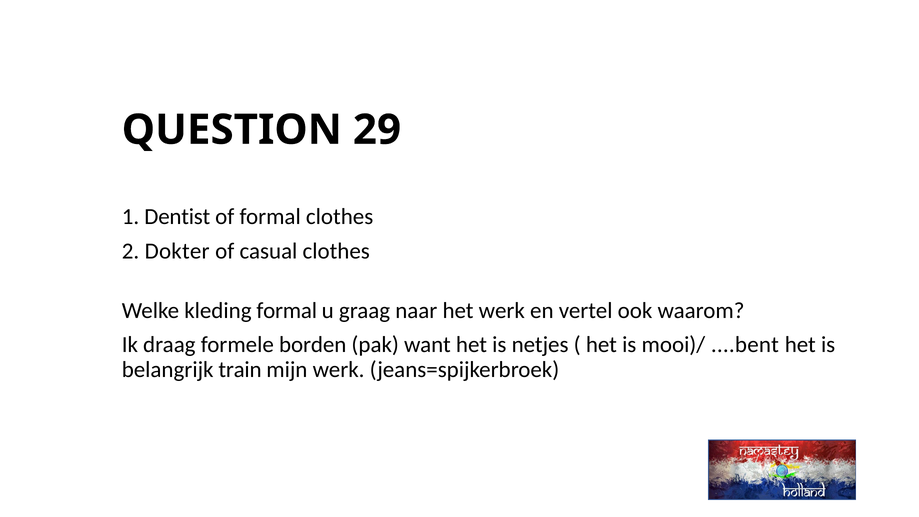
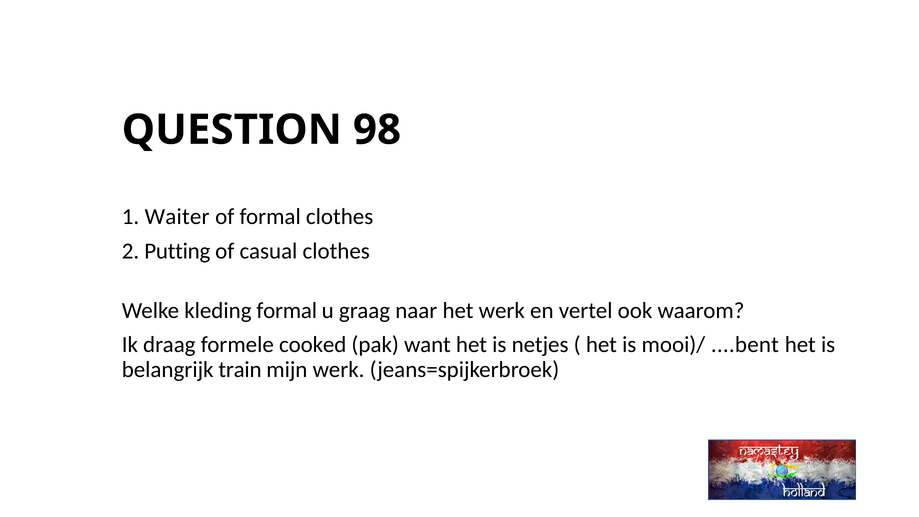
29: 29 -> 98 (377, 130)
Dentist: Dentist -> Waiter (177, 217)
Dokter: Dokter -> Putting (177, 251)
borden: borden -> cooked (313, 345)
